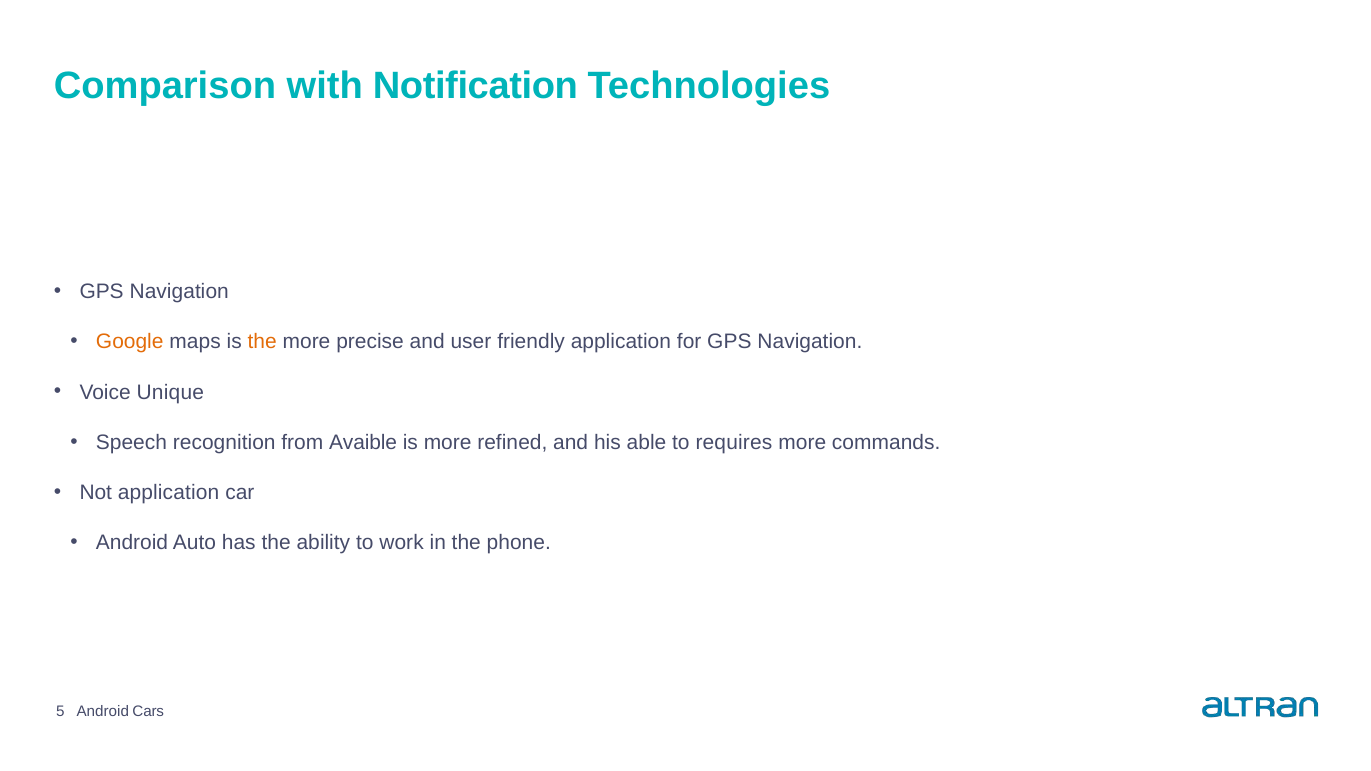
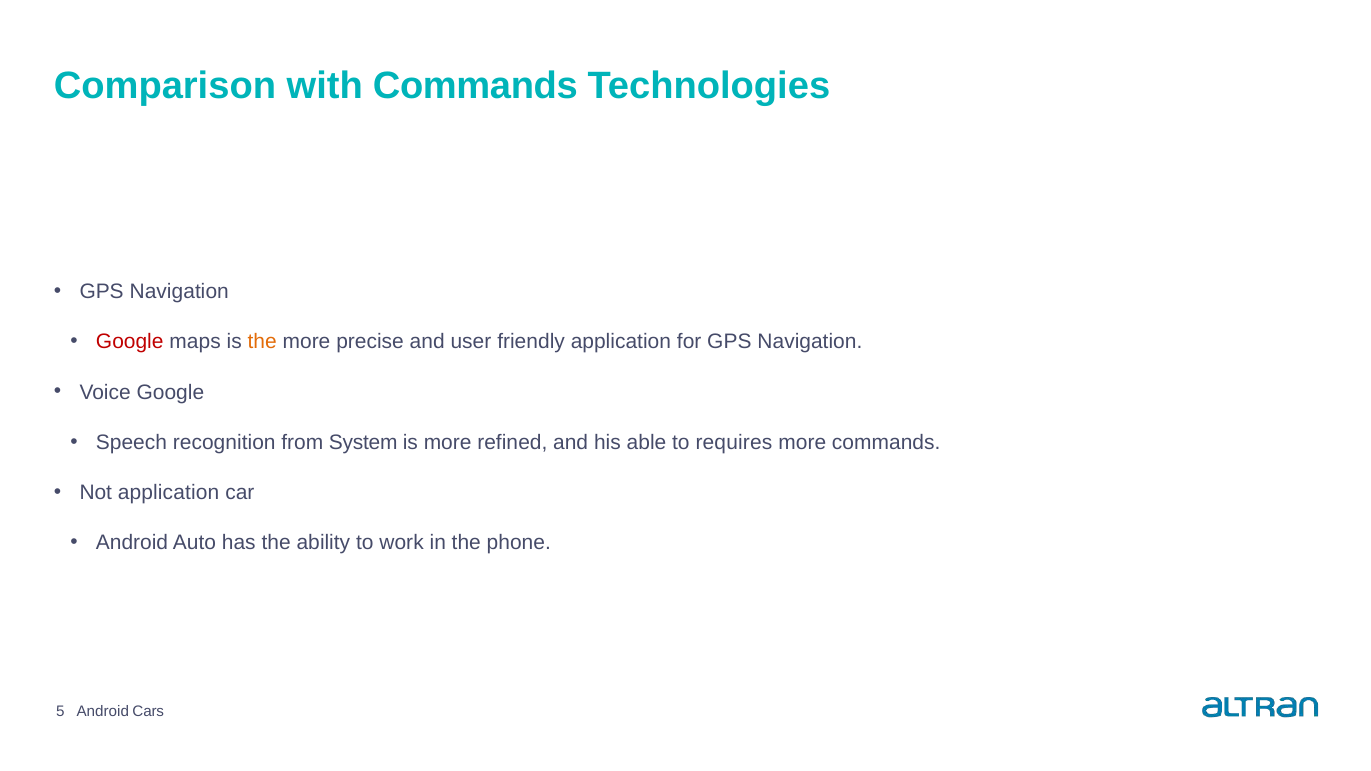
with Notification: Notification -> Commands (475, 86)
Google colour: orange -> red (130, 342)
Voice Unique: Unique -> Google (170, 392)
Avaible: Avaible -> System (363, 443)
